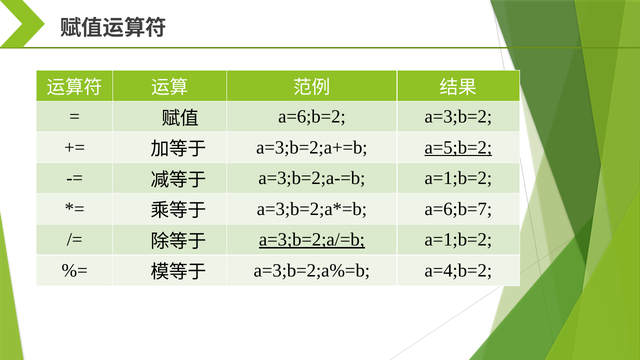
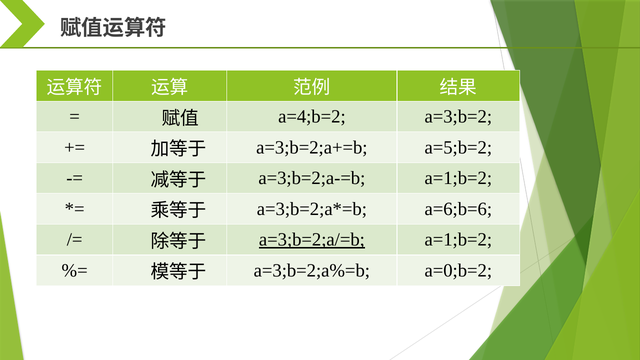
a=6;b=2: a=6;b=2 -> a=4;b=2 (312, 117)
a=5;b=2 underline: present -> none (458, 148)
a=6;b=7: a=6;b=7 -> a=6;b=6 (458, 209)
a=4;b=2: a=4;b=2 -> a=0;b=2 (458, 271)
